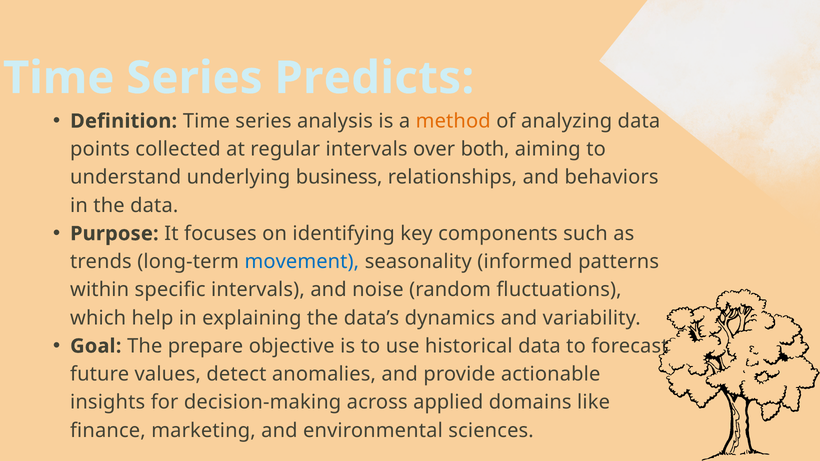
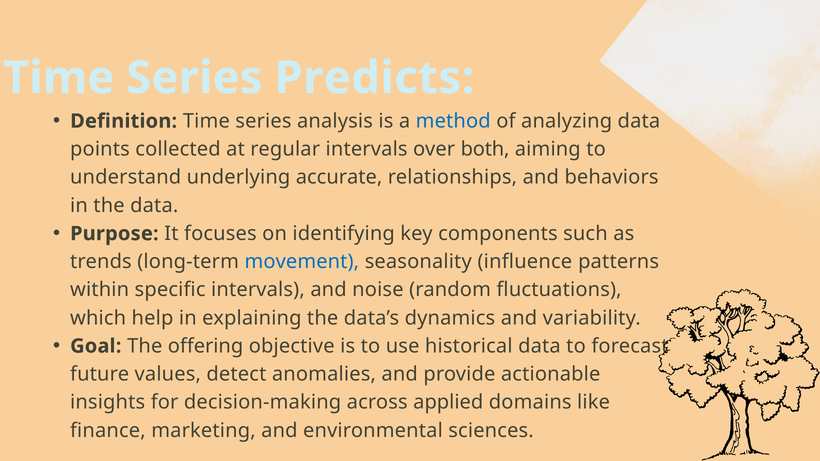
method colour: orange -> blue (453, 121)
business: business -> accurate (339, 177)
informed: informed -> influence (525, 262)
prepare: prepare -> offering (206, 346)
